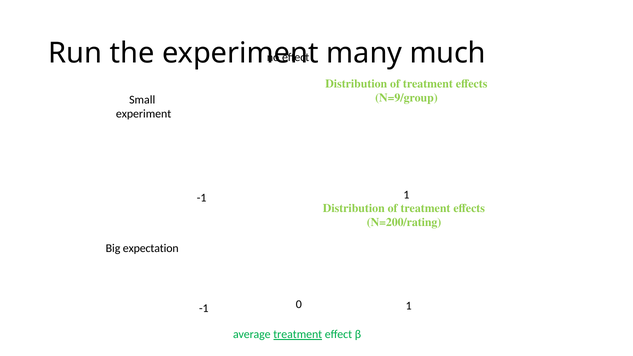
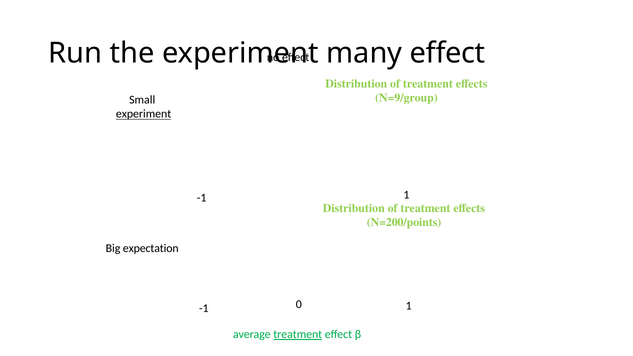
many much: much -> effect (448, 53)
experiment underline: none -> present (144, 114)
N=200/rating: N=200/rating -> N=200/points (404, 222)
